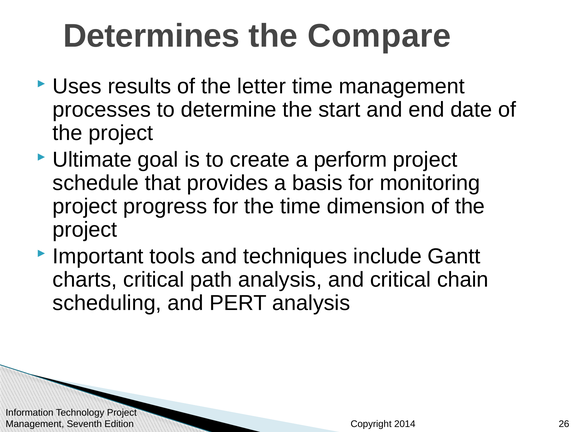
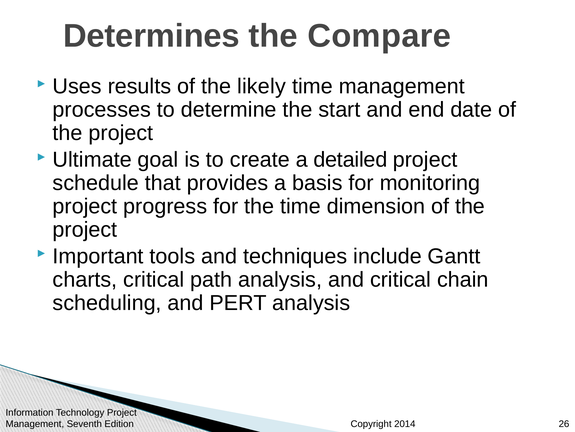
letter: letter -> likely (261, 86)
perform: perform -> detailed (350, 159)
